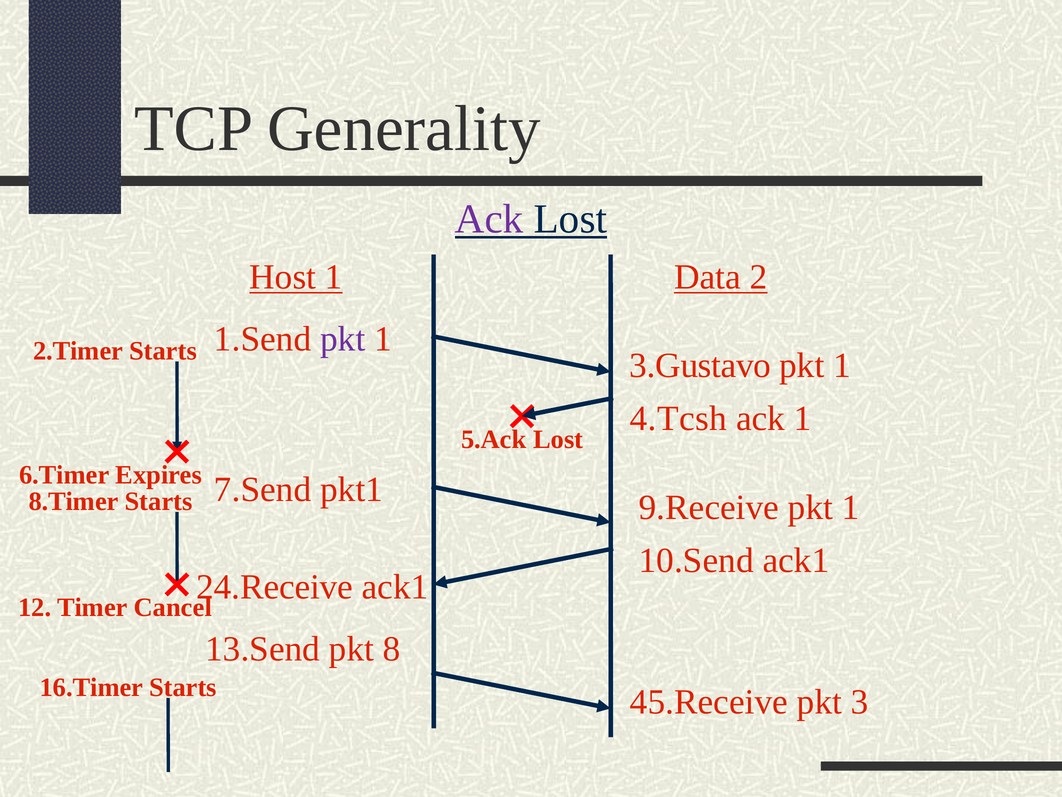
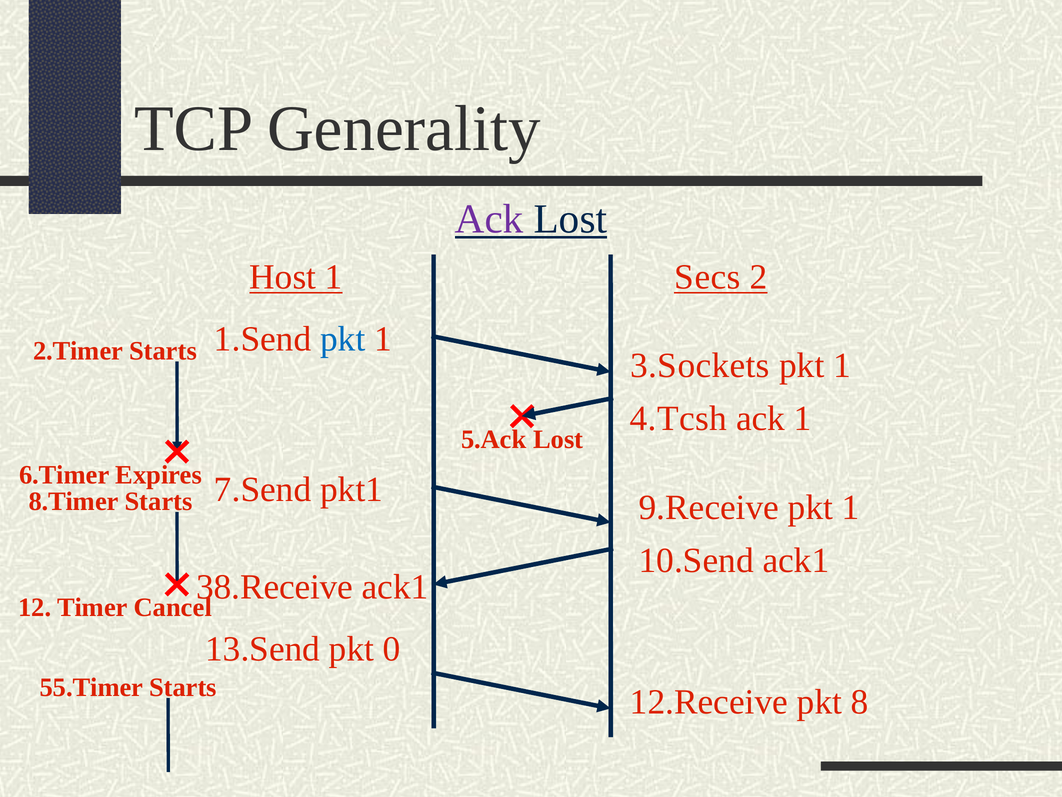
Data: Data -> Secs (707, 277)
pkt colour: purple -> blue (343, 339)
3.Gustavo: 3.Gustavo -> 3.Sockets (700, 365)
24.Receive: 24.Receive -> 38.Receive (275, 587)
8: 8 -> 0 (392, 649)
16.Timer: 16.Timer -> 55.Timer (91, 687)
45.Receive: 45.Receive -> 12.Receive (709, 702)
3: 3 -> 8 (860, 702)
